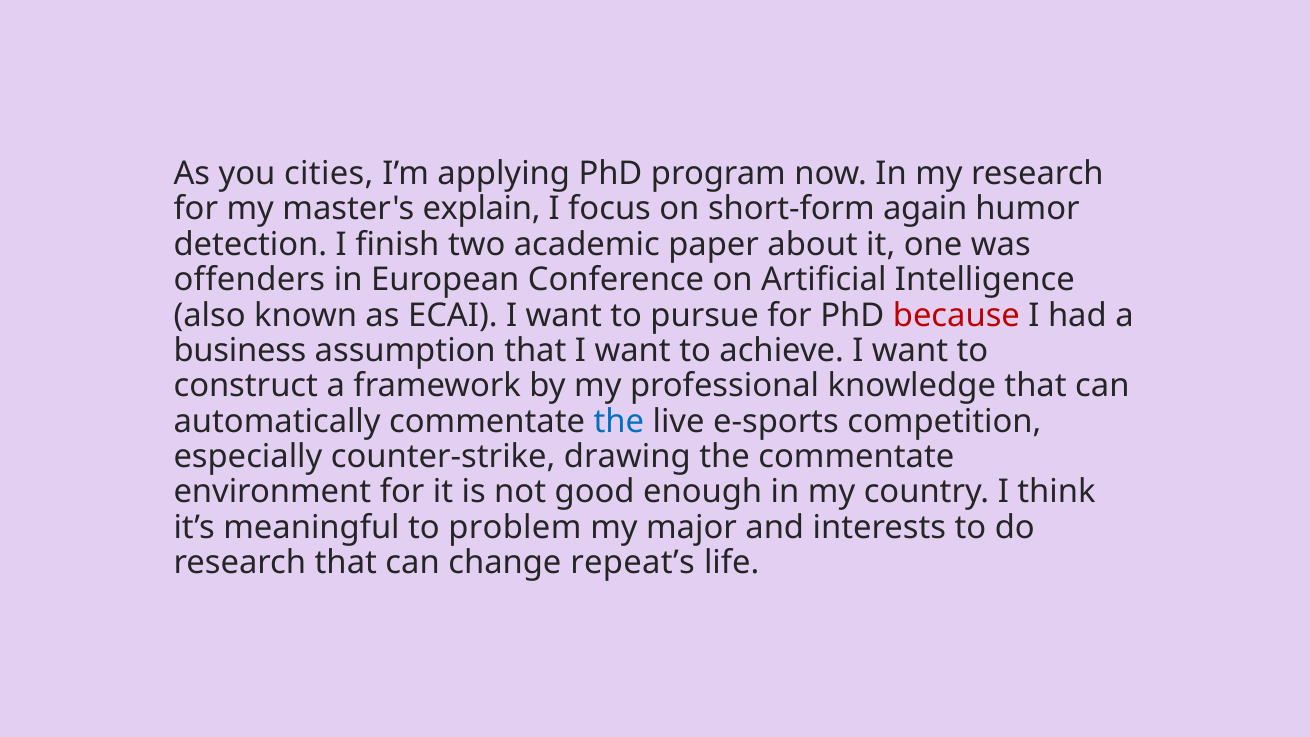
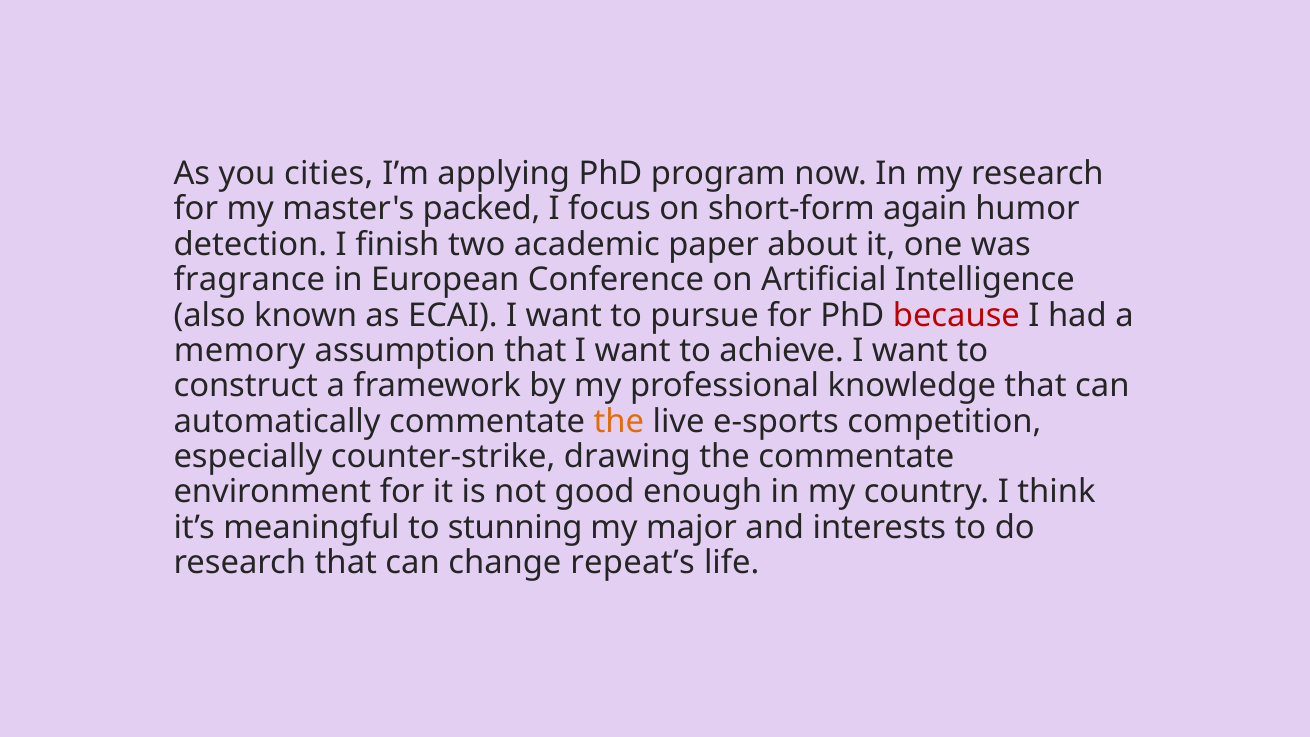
explain: explain -> packed (482, 209)
offenders: offenders -> fragrance (249, 280)
business: business -> memory (240, 351)
the colour: blue -> orange (619, 421)
problem: problem -> stunning (515, 527)
